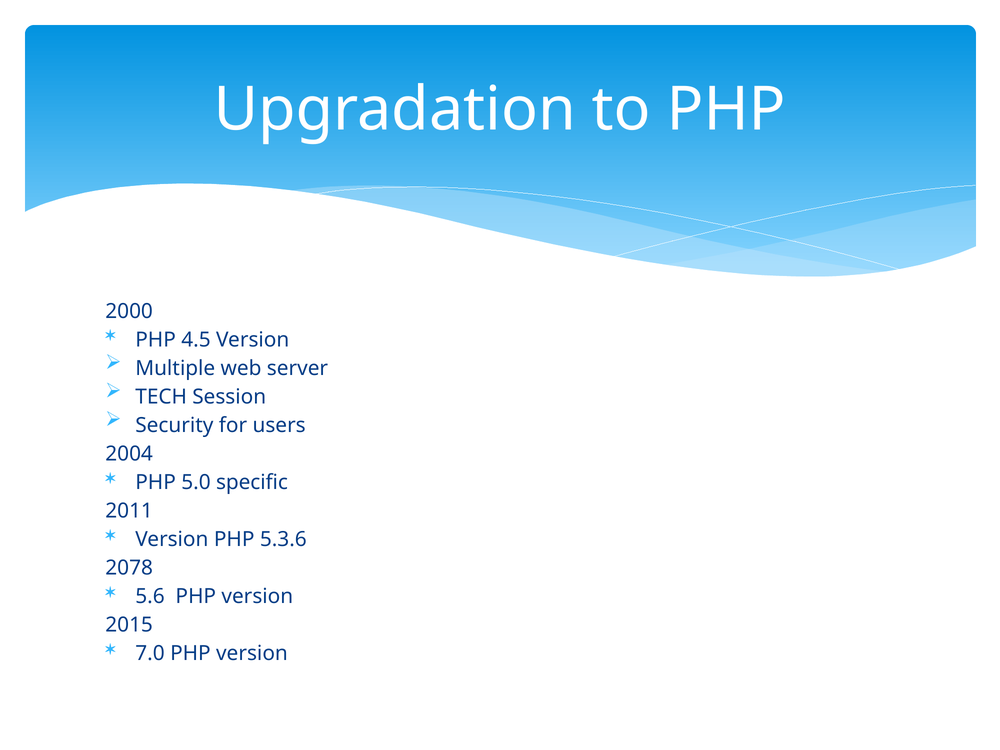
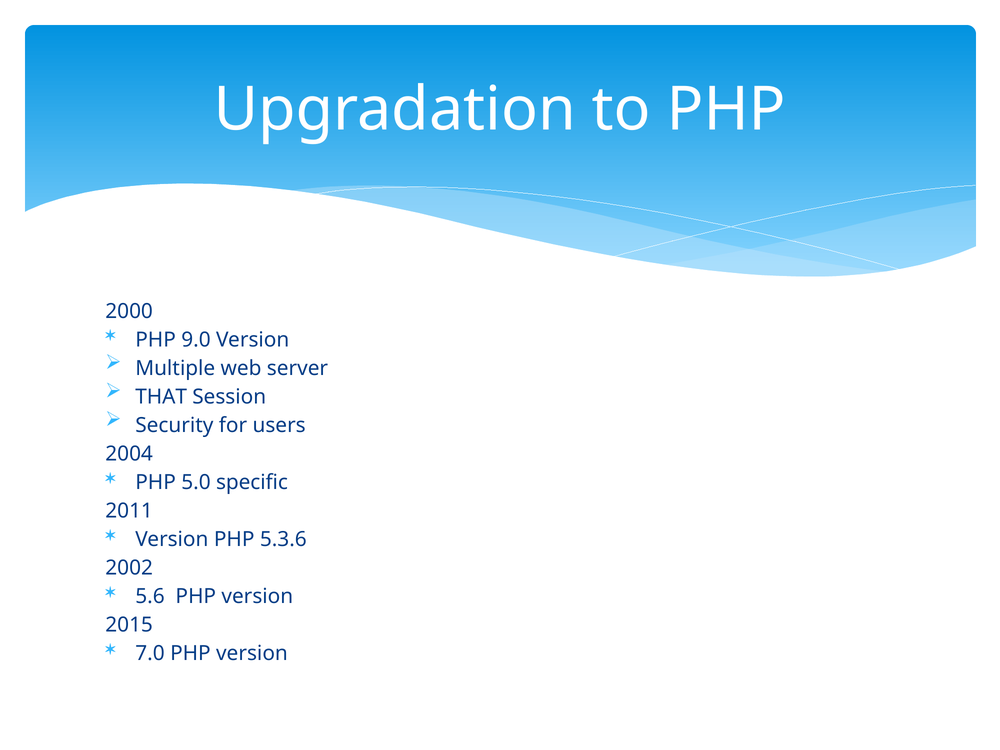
4.5: 4.5 -> 9.0 (196, 340)
TECH: TECH -> THAT (161, 397)
2078: 2078 -> 2002 (129, 568)
